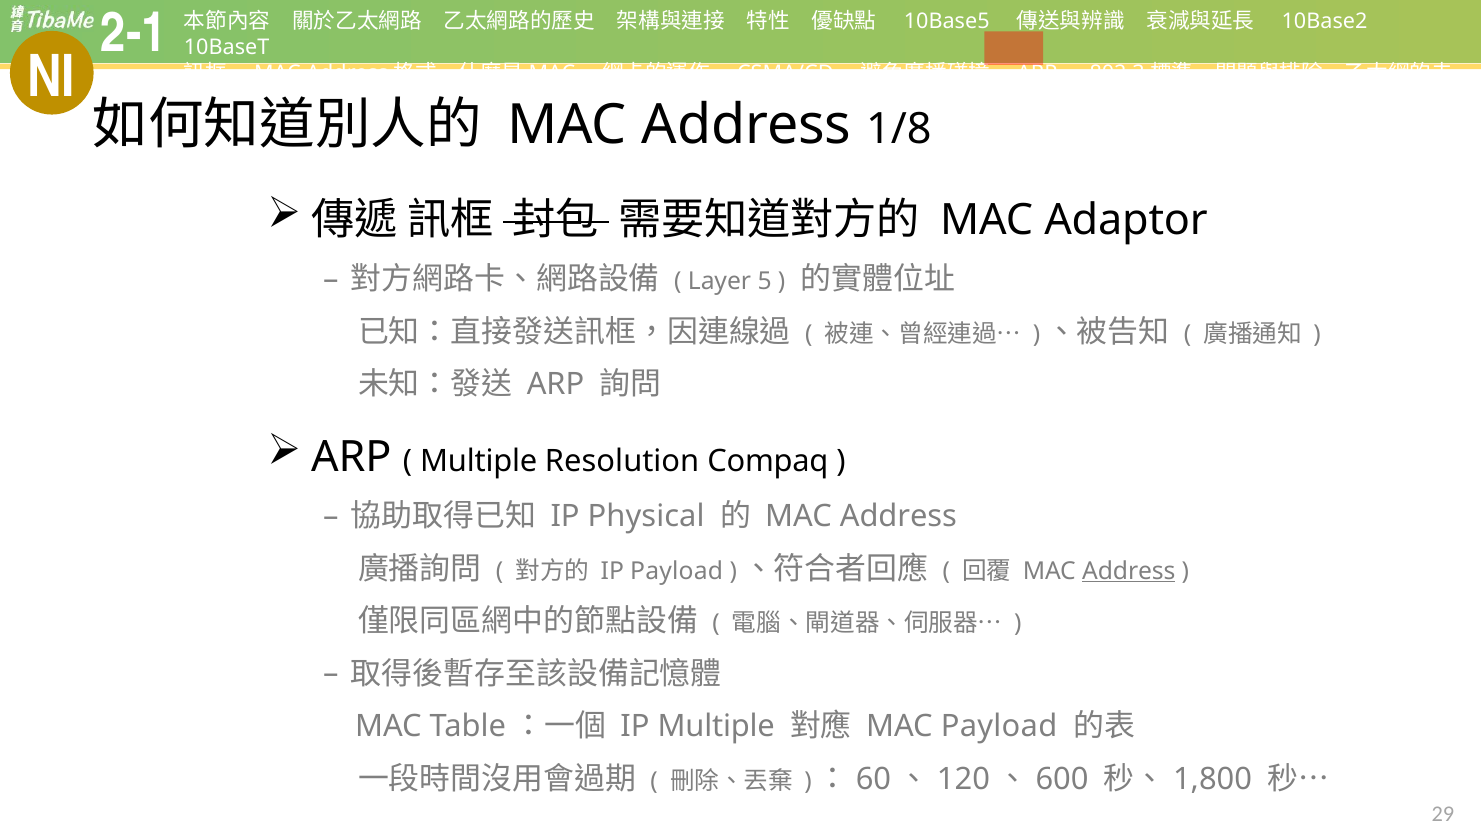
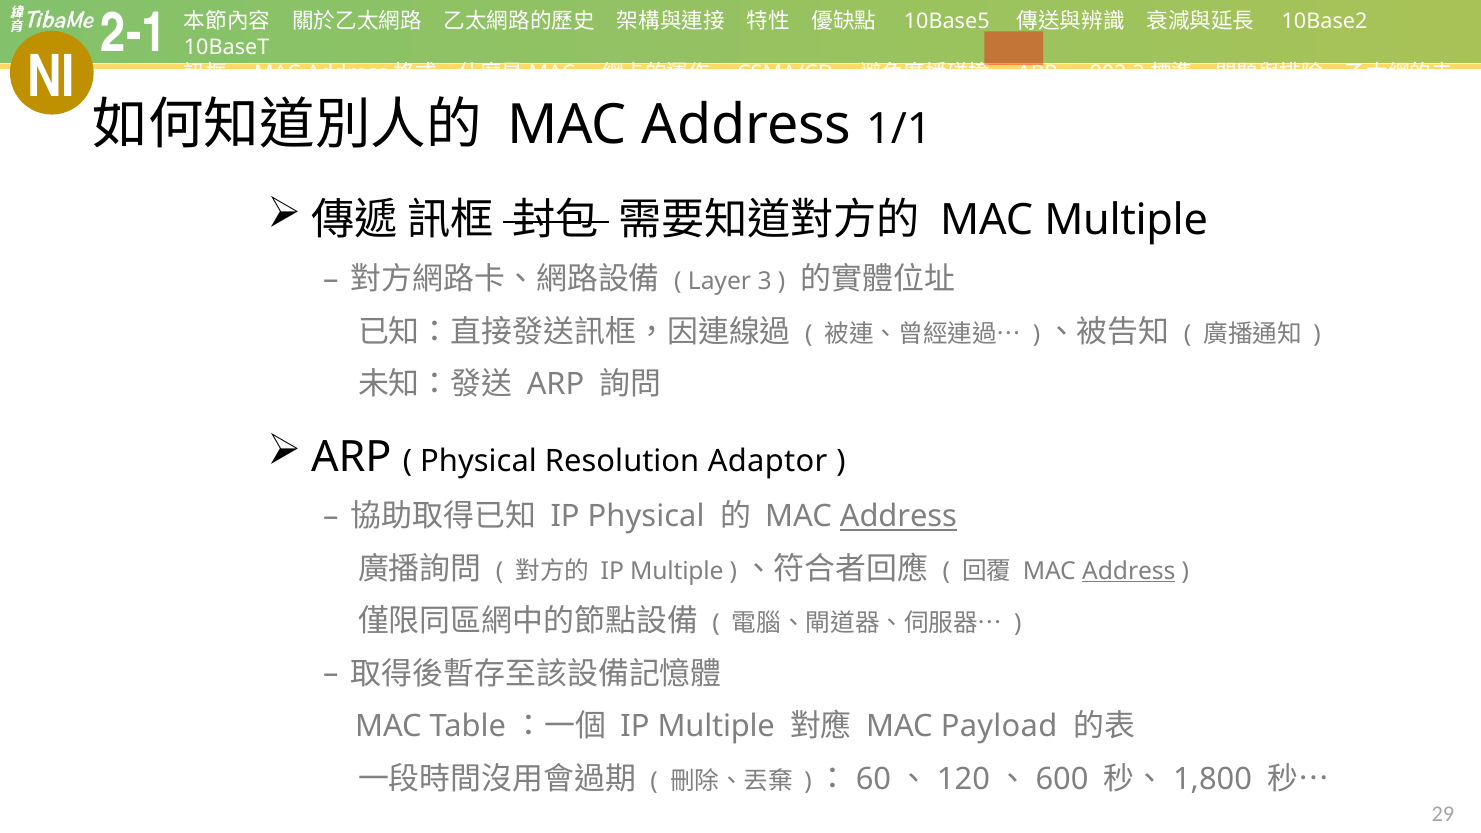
1/8: 1/8 -> 1/1 (899, 129)
MAC Adaptor: Adaptor -> Multiple (1126, 220)
5: 5 -> 3 (765, 282)
Multiple: Multiple -> Physical (479, 462)
Compaq: Compaq -> Adaptor (768, 462)
Address underline: none -> present (898, 517)
Payload: Payload -> Multiple (677, 571)
